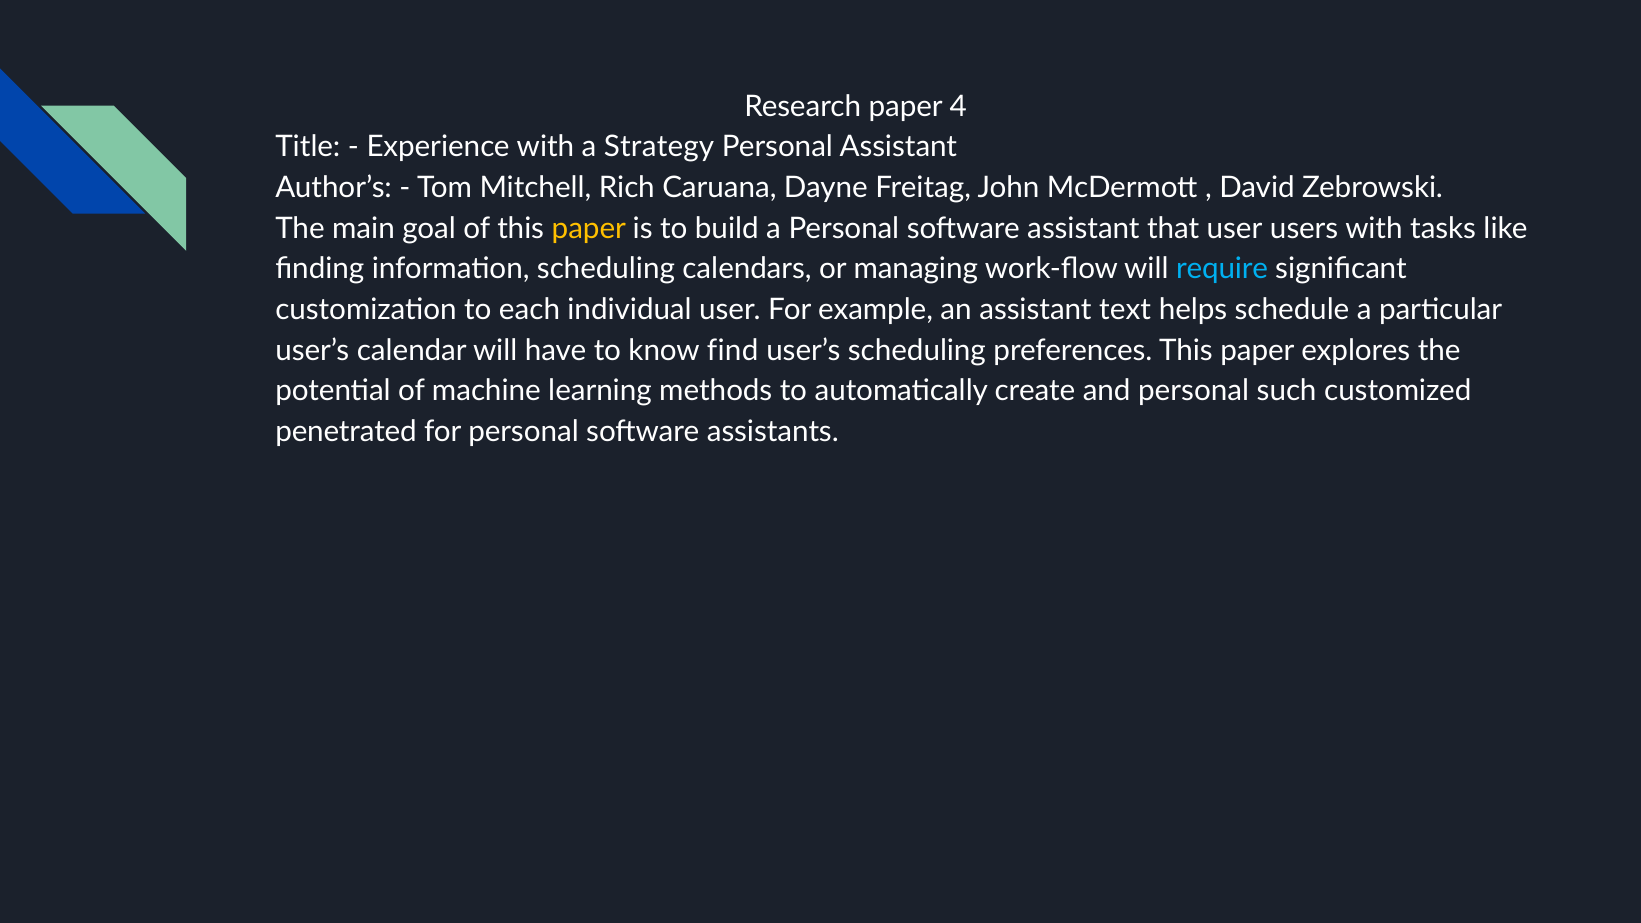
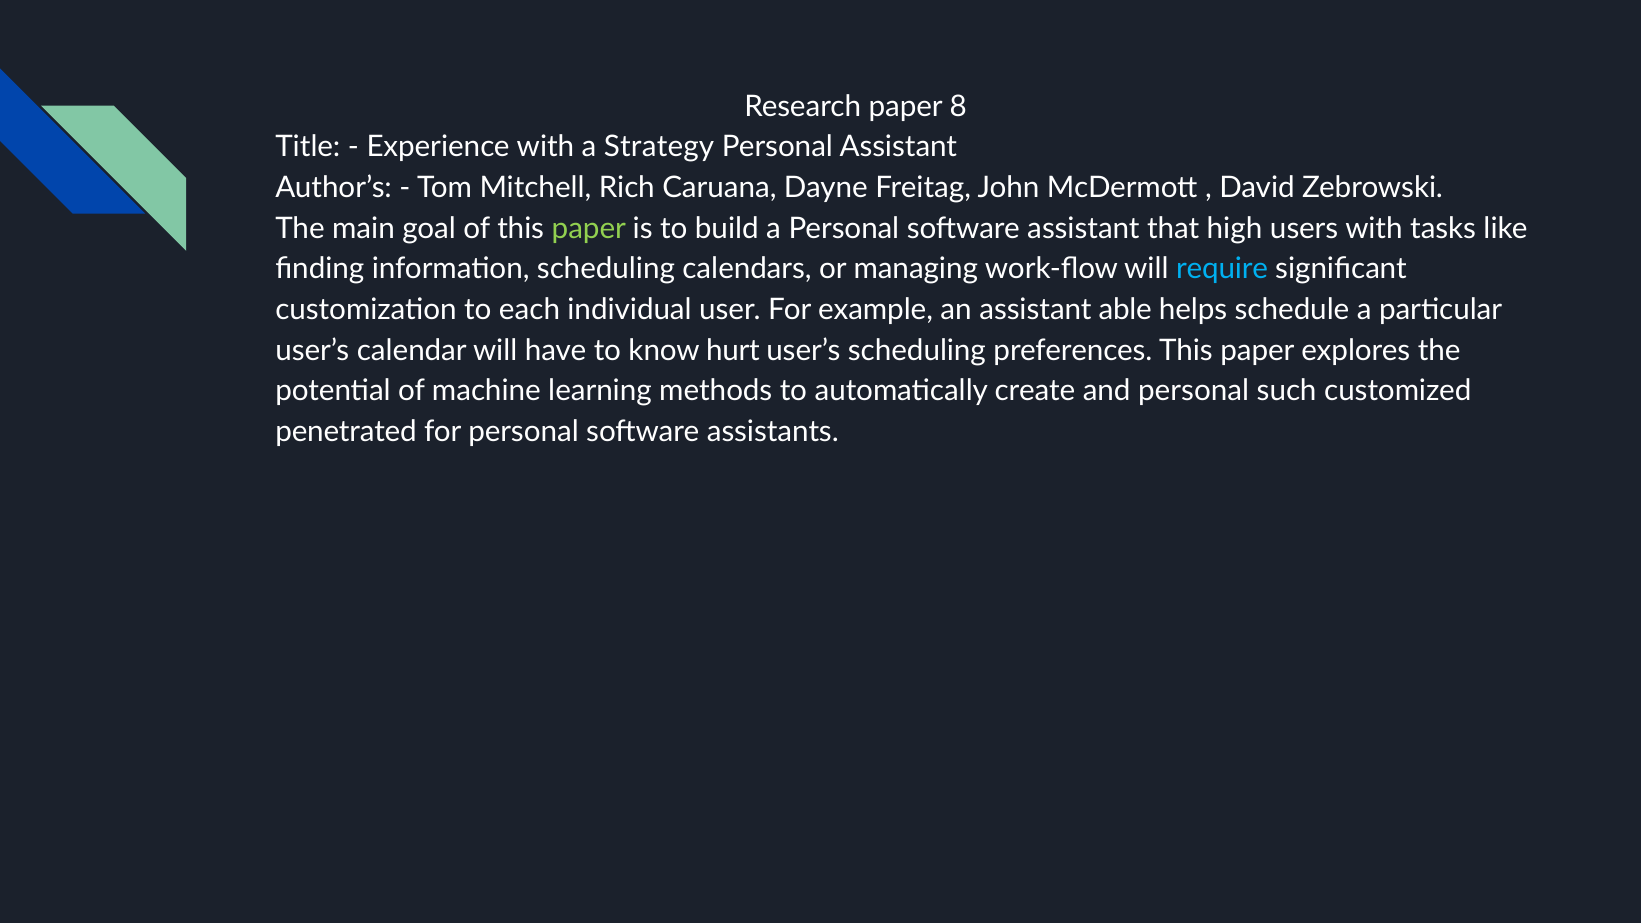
4: 4 -> 8 (958, 106)
paper colour: yellow -> light green (589, 228)
that user: user -> high (1234, 228)
text: text -> able (1125, 310)
find: find -> hurt (733, 351)
